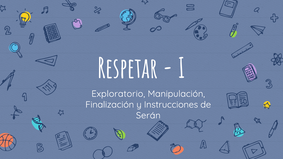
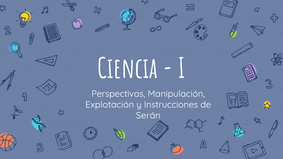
Respetar: Respetar -> Ciencia (127, 69)
Exploratorio: Exploratorio -> Perspectivas (118, 94)
Finalización: Finalización -> Explotación (110, 105)
